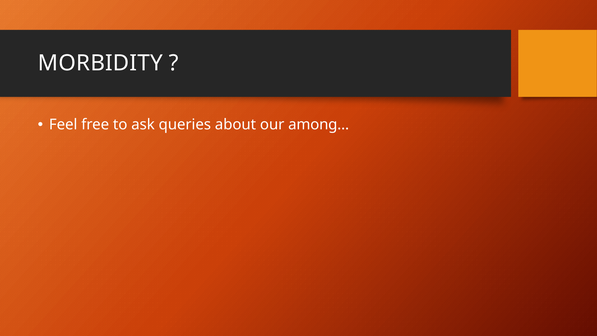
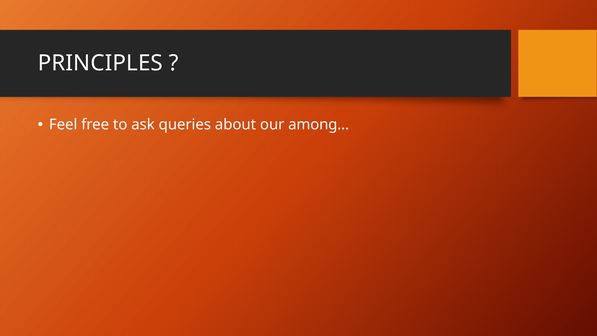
MORBIDITY: MORBIDITY -> PRINCIPLES (100, 63)
